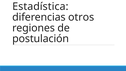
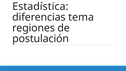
otros: otros -> tema (81, 17)
